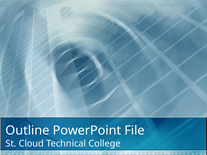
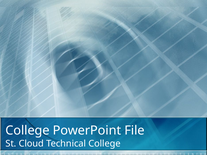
Outline: Outline -> College (27, 131)
